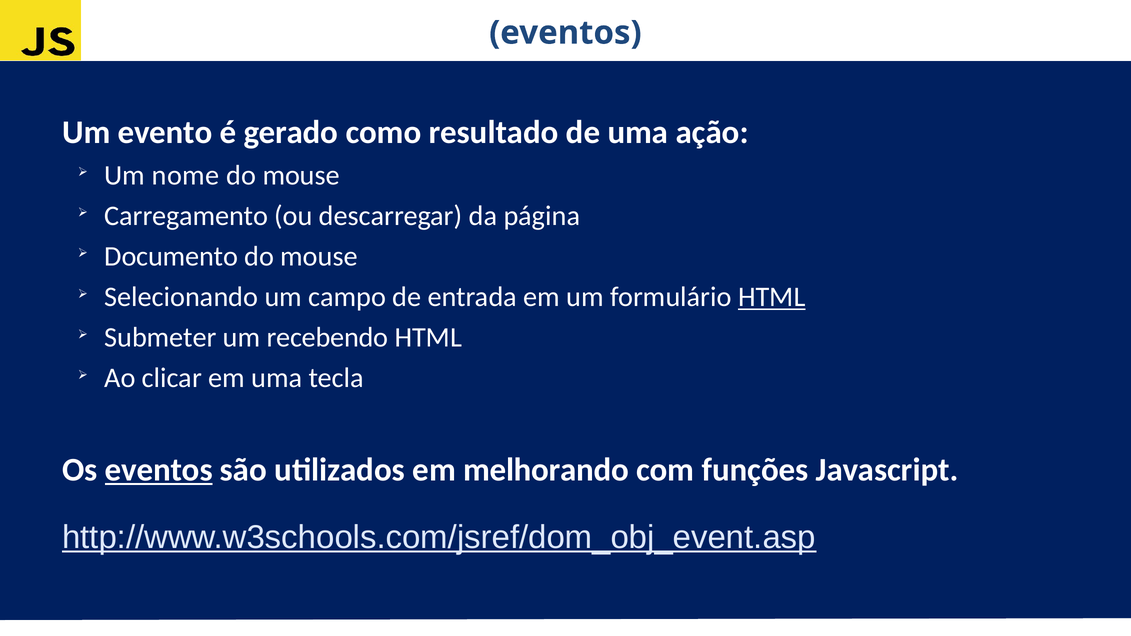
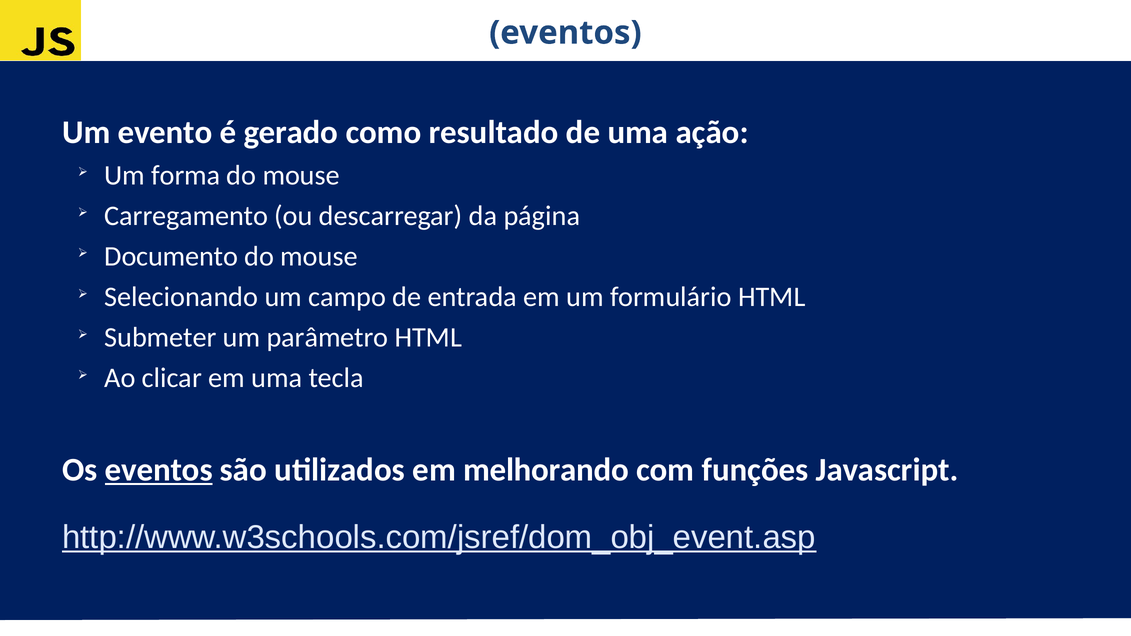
nome: nome -> forma (186, 175)
HTML underline: present -> none (772, 297)
recebendo: recebendo -> parâmetro (328, 338)
